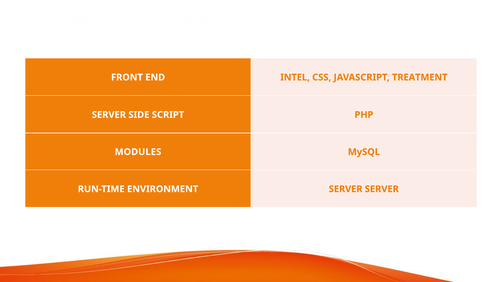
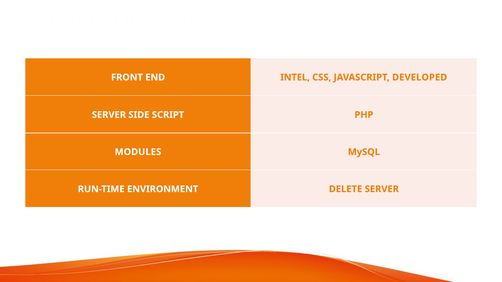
TREATMENT: TREATMENT -> DEVELOPED (420, 77)
ENVIRONMENT SERVER: SERVER -> DELETE (346, 189)
